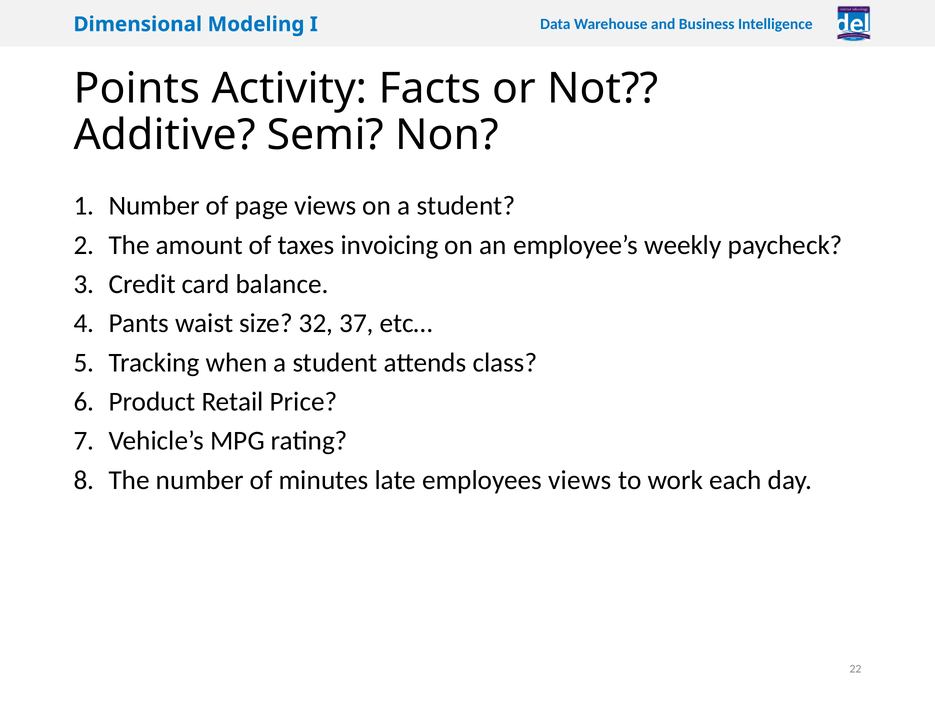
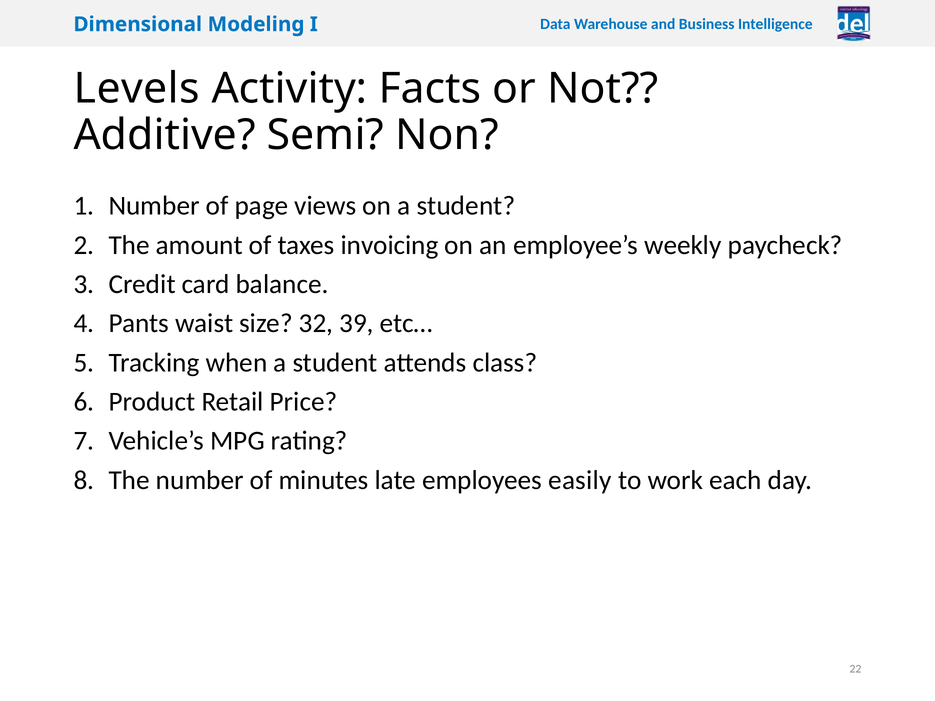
Points: Points -> Levels (137, 89)
37: 37 -> 39 (357, 324)
employees views: views -> easily (580, 480)
